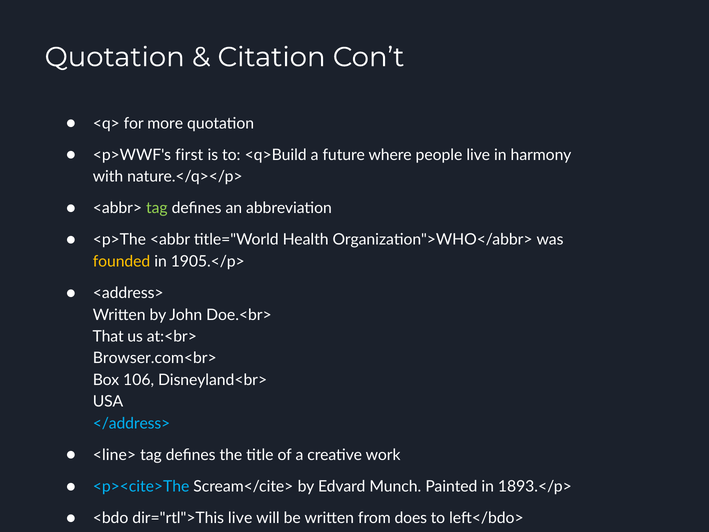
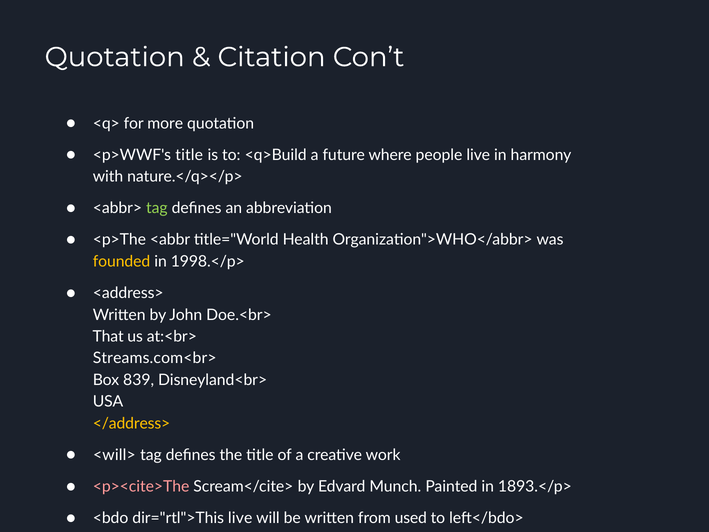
<p>WWF's first: first -> title (189, 155)
1905.</p>: 1905.</p> -> 1998.</p> (208, 261)
Browser.com<br>: Browser.com<br> -> Streams.com<br> (155, 358)
106: 106 -> 839 (139, 380)
</address> colour: light blue -> yellow (132, 423)
<line>: <line> -> <will> (114, 455)
<p><cite>The colour: light blue -> pink (141, 486)
does: does -> used (411, 518)
